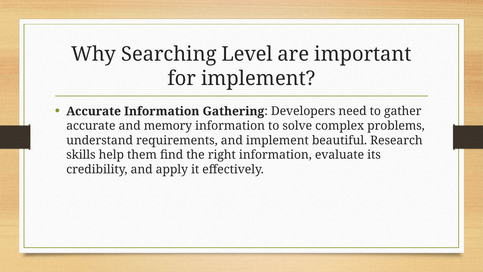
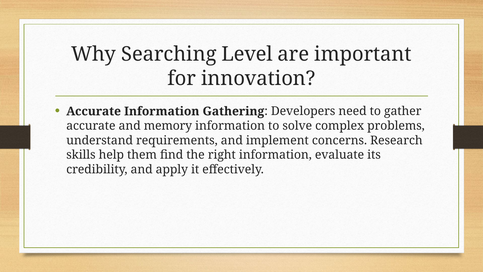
for implement: implement -> innovation (258, 78)
beautiful: beautiful -> concerns (339, 140)
